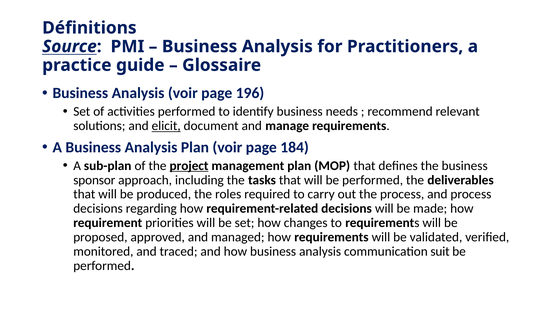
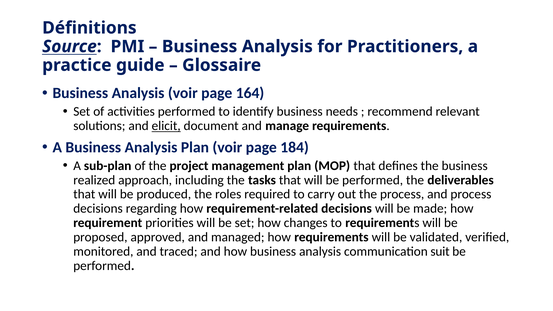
196: 196 -> 164 (250, 93)
project underline: present -> none (189, 166)
sponsor: sponsor -> realized (94, 180)
